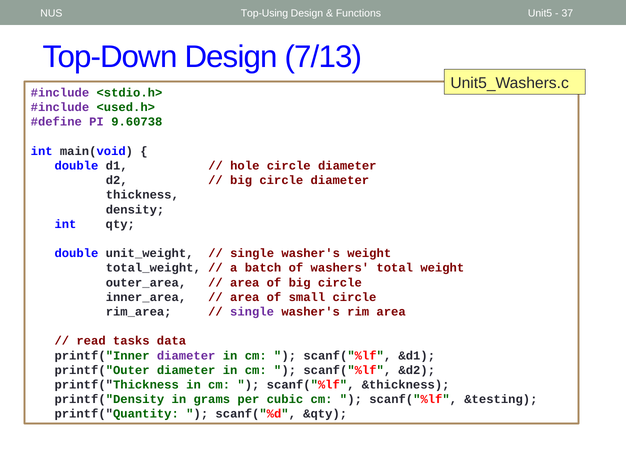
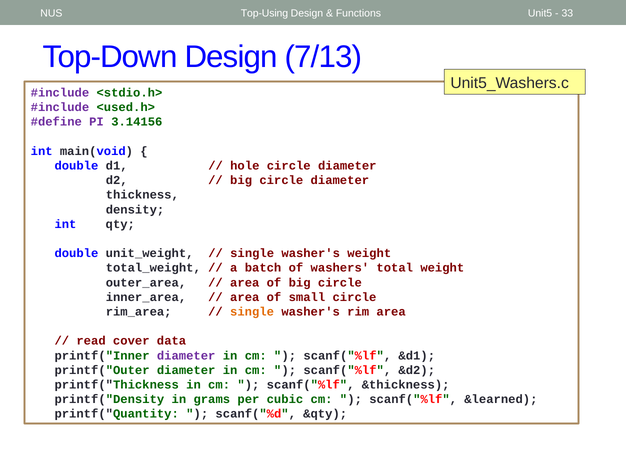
37: 37 -> 33 (567, 13)
9.60738: 9.60738 -> 3.14156 (137, 122)
single colour: purple -> orange (252, 312)
tasks: tasks -> cover (131, 341)
&testing: &testing -> &learned (501, 400)
